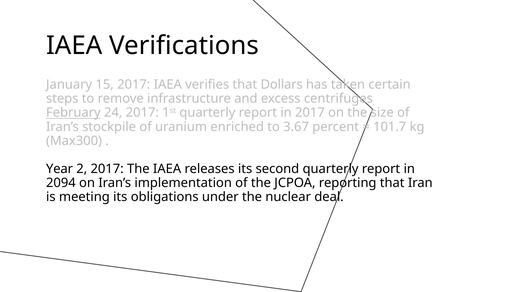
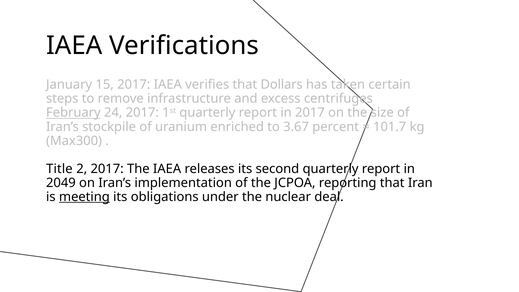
Year: Year -> Title (59, 169)
2094: 2094 -> 2049 (61, 183)
meeting underline: none -> present (84, 197)
